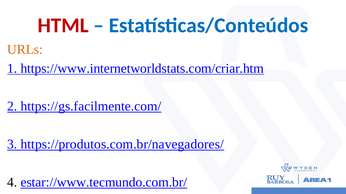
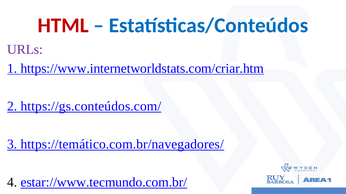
URLs colour: orange -> purple (25, 50)
https://gs.facilmente.com/: https://gs.facilmente.com/ -> https://gs.conteúdos.com/ (91, 107)
https://produtos.com.br/navegadores/: https://produtos.com.br/navegadores/ -> https://temático.com.br/navegadores/ (122, 145)
